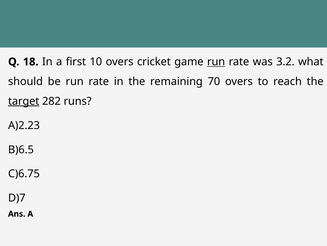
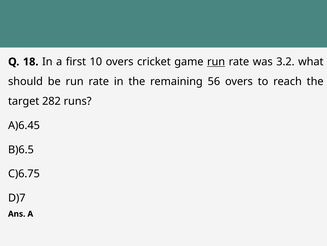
70: 70 -> 56 (214, 81)
target underline: present -> none (24, 101)
A)2.23: A)2.23 -> A)6.45 (24, 125)
